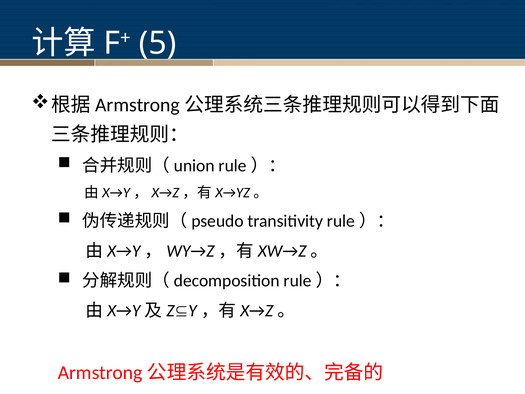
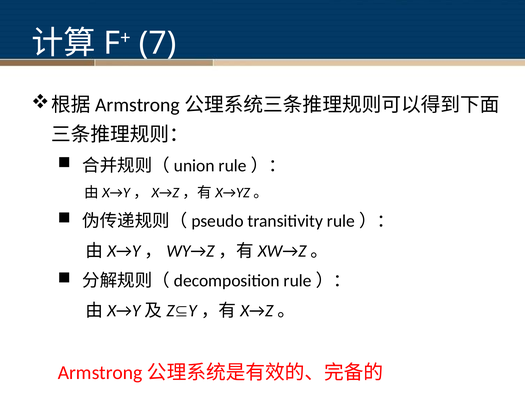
5: 5 -> 7 (158, 43)
